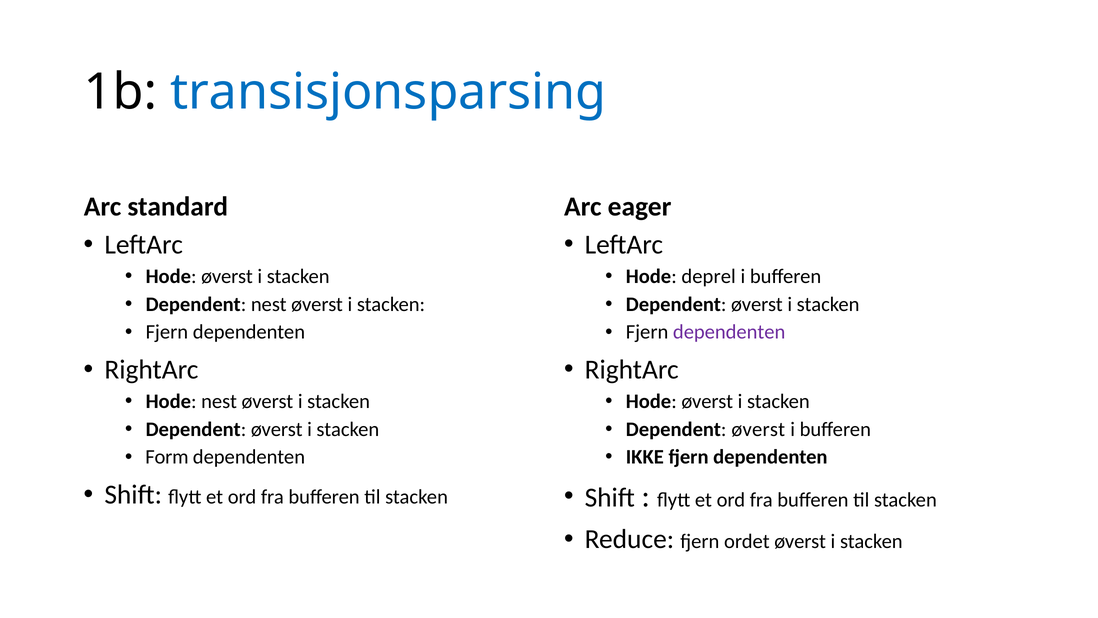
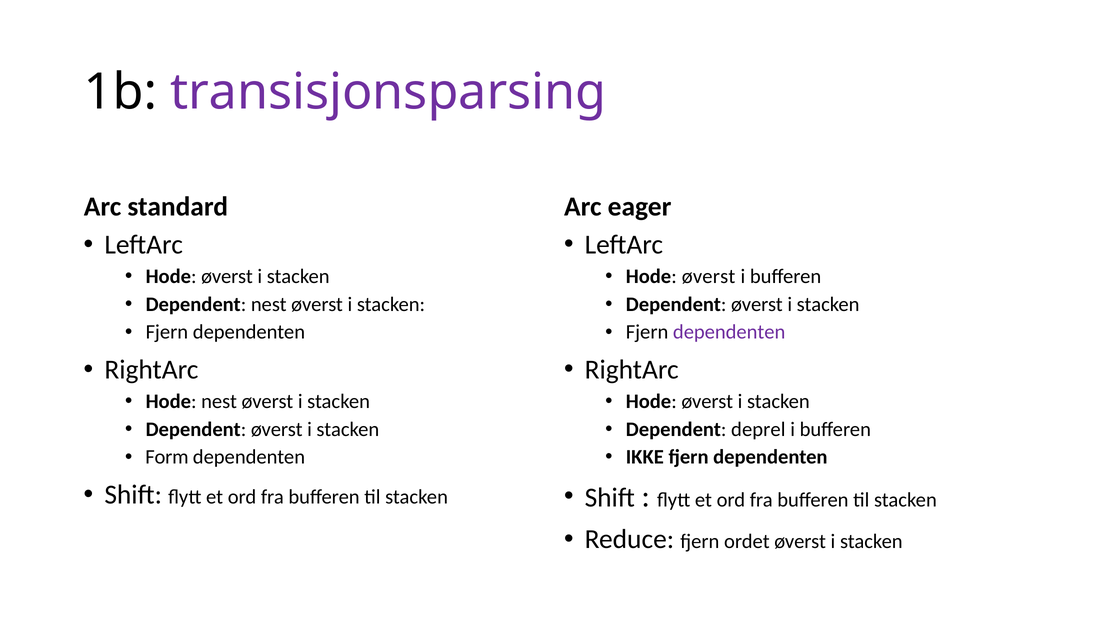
transisjonsparsing colour: blue -> purple (388, 92)
deprel: deprel -> øverst (709, 276)
øverst: øverst -> deprel (758, 429)
